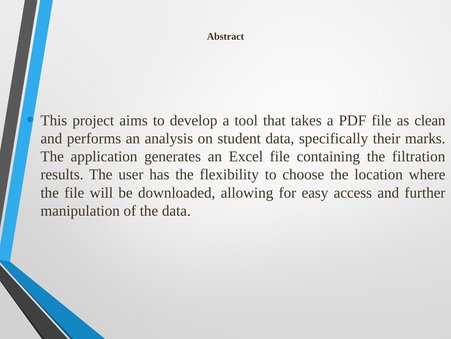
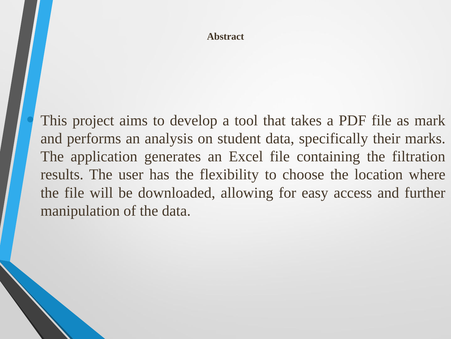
clean: clean -> mark (430, 120)
